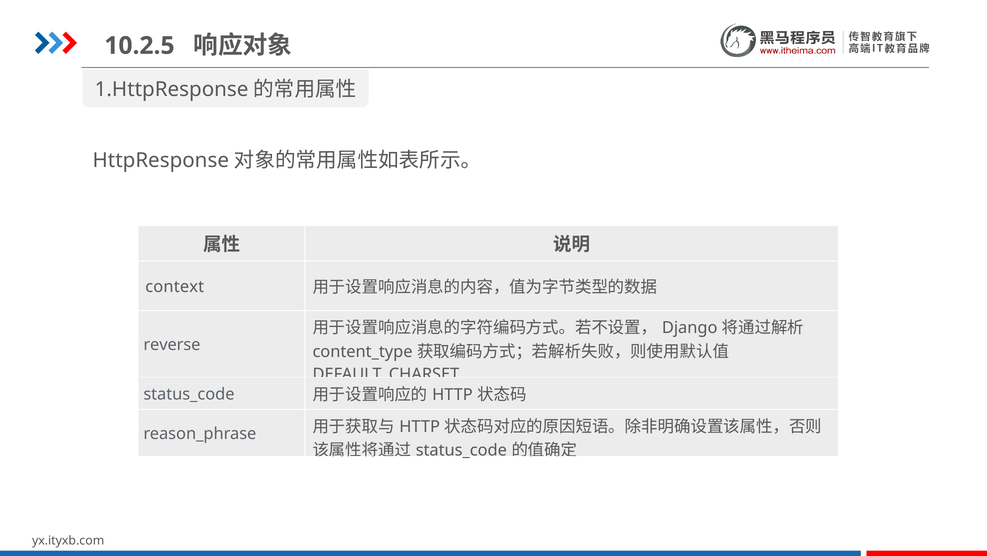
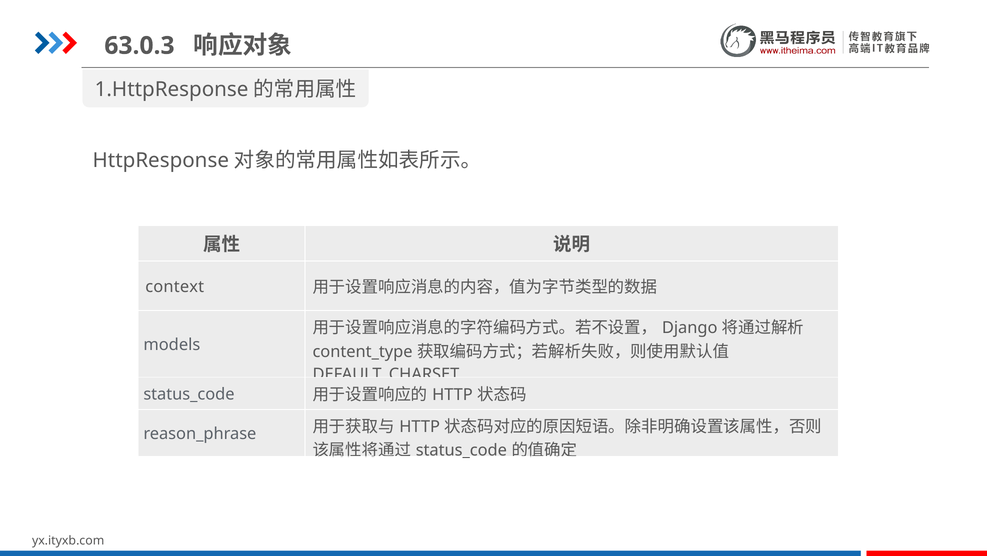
10.2.5: 10.2.5 -> 63.0.3 (139, 46)
reverse: reverse -> models (172, 345)
